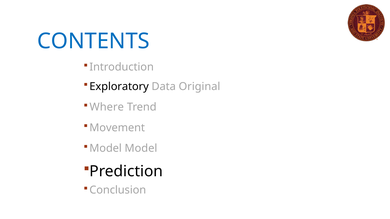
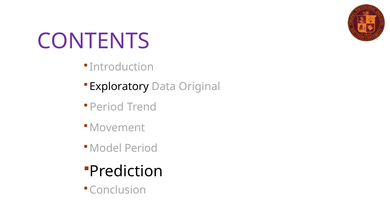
CONTENTS colour: blue -> purple (93, 41)
Where: Where -> Period (107, 107)
Model Model: Model -> Period (141, 149)
